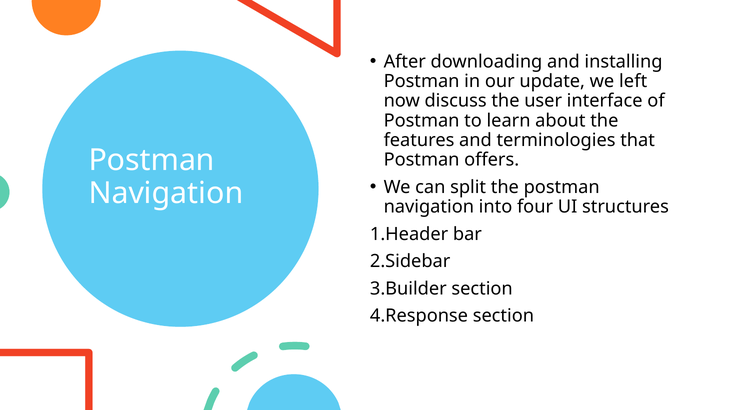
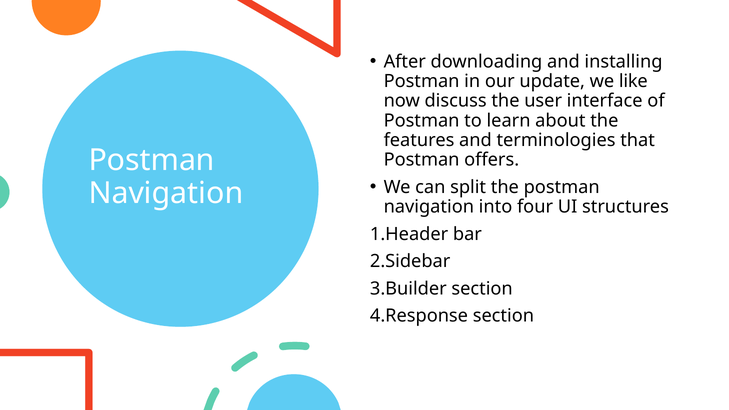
left: left -> like (633, 81)
